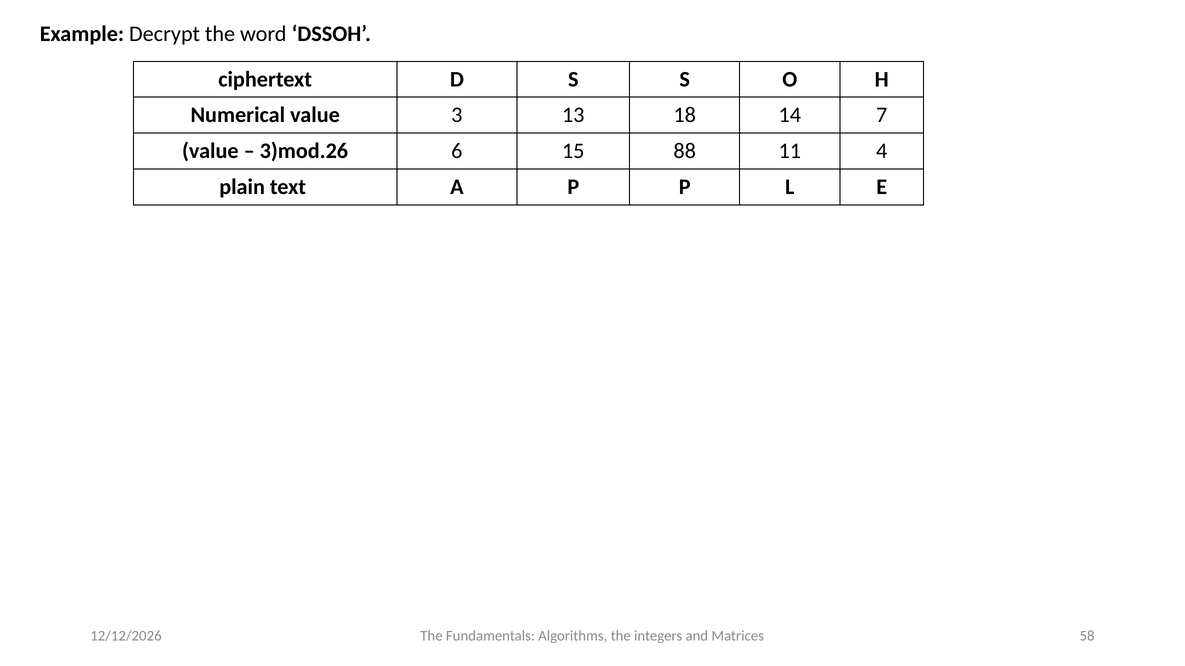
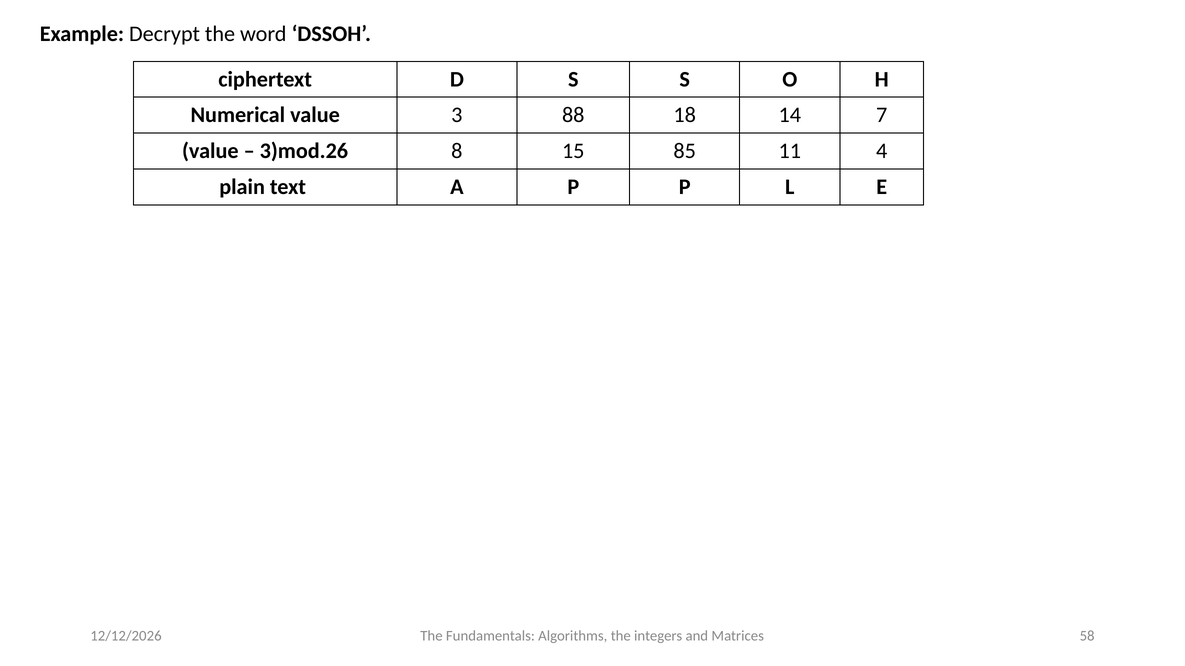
13: 13 -> 88 (573, 115)
6: 6 -> 8 (457, 151)
88: 88 -> 85 (685, 151)
